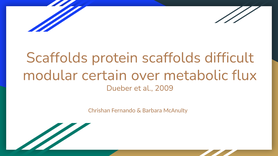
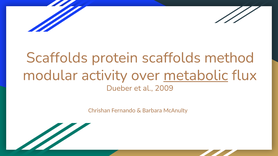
difficult: difficult -> method (229, 58)
certain: certain -> activity (104, 75)
metabolic underline: none -> present (196, 75)
